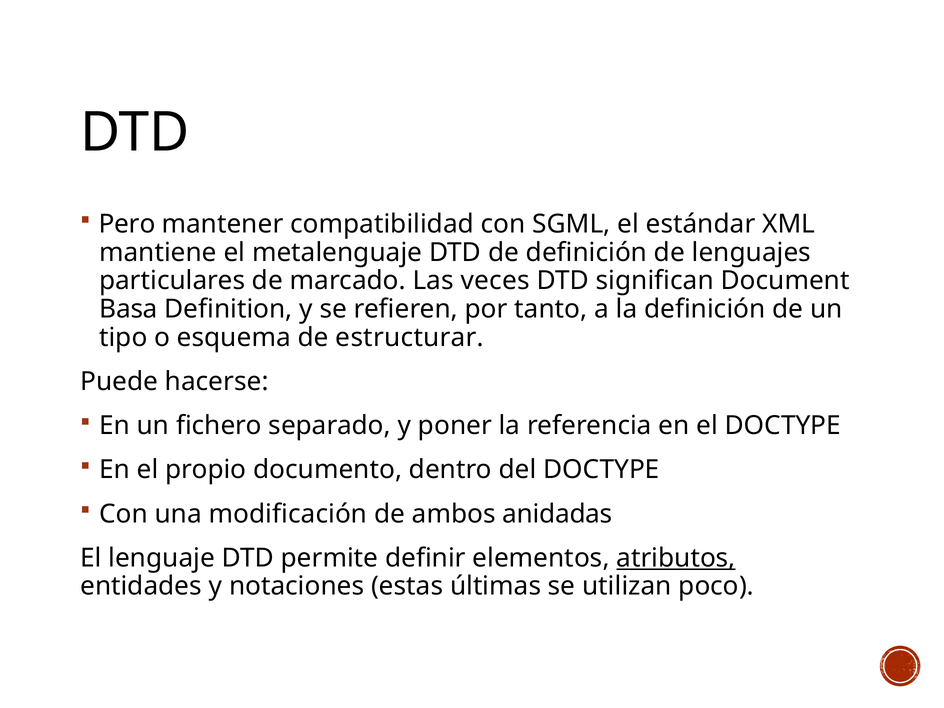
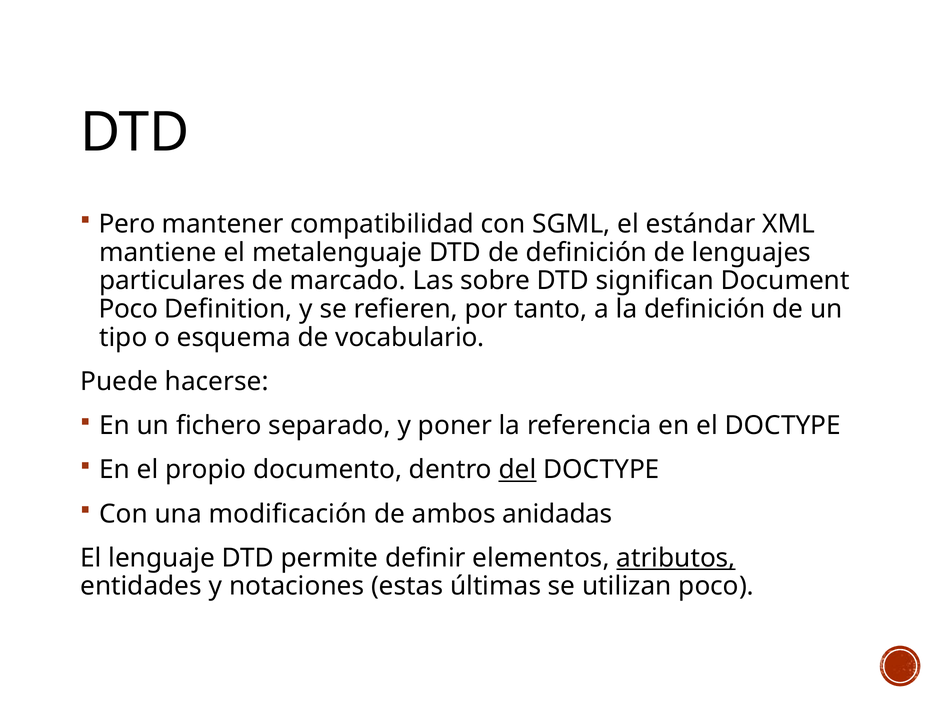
veces: veces -> sobre (495, 281)
Basa: Basa -> Poco (128, 309)
estructurar: estructurar -> vocabulario (410, 338)
del underline: none -> present (518, 470)
